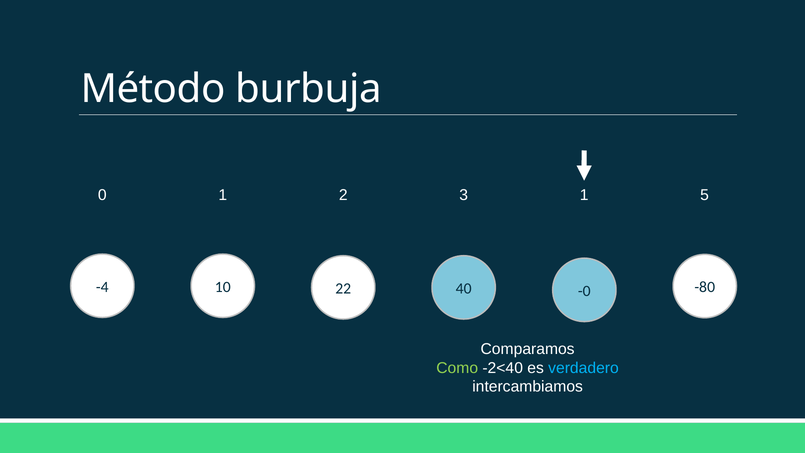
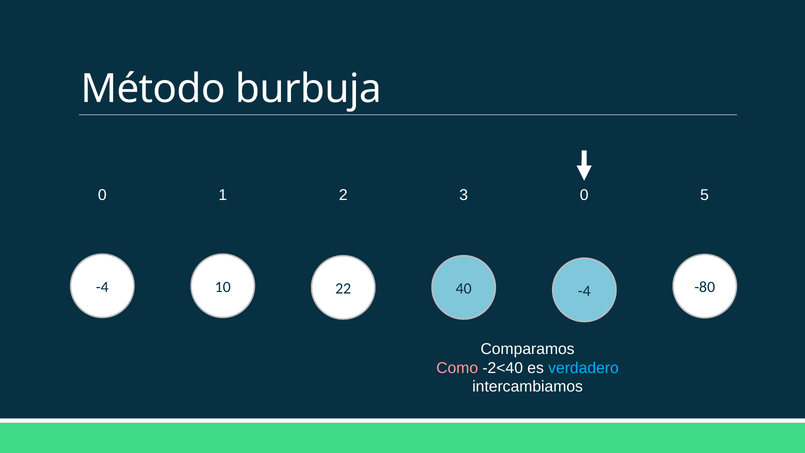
3 1: 1 -> 0 (584, 195)
40 -0: -0 -> -4 (584, 291)
Como colour: light green -> pink (457, 368)
